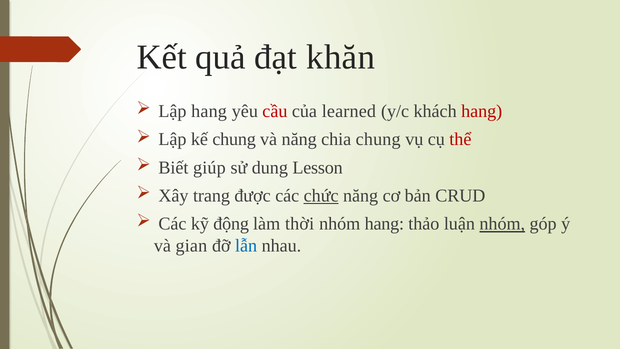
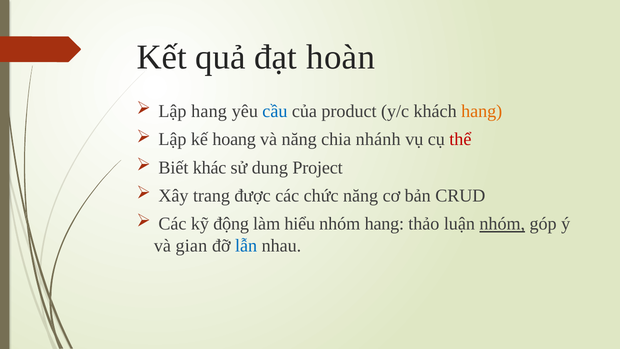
khăn: khăn -> hoàn (341, 57)
cầu colour: red -> blue (275, 111)
learned: learned -> product (349, 111)
hang colour: red -> orange (482, 111)
kế chung: chung -> hoang (234, 139)
chia chung: chung -> nhánh (378, 139)
giúp: giúp -> khác (210, 168)
Lesson: Lesson -> Project (318, 168)
chức underline: present -> none (321, 196)
thời: thời -> hiểu (300, 224)
